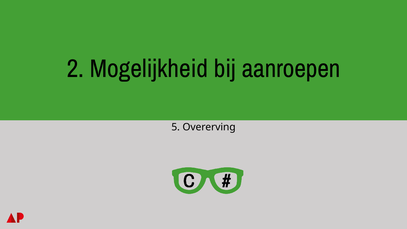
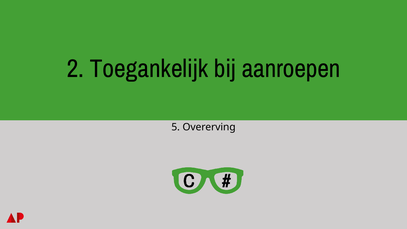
Mogelijkheid: Mogelijkheid -> Toegankelijk (149, 69)
